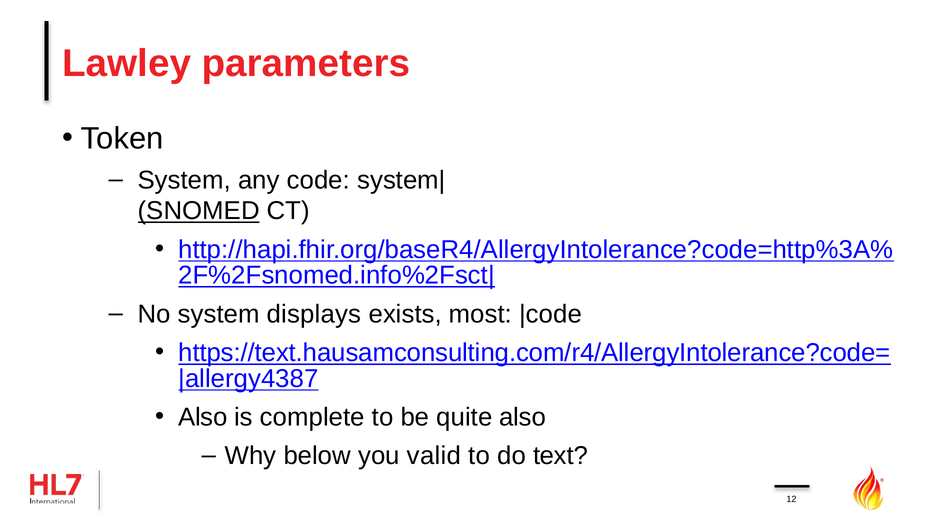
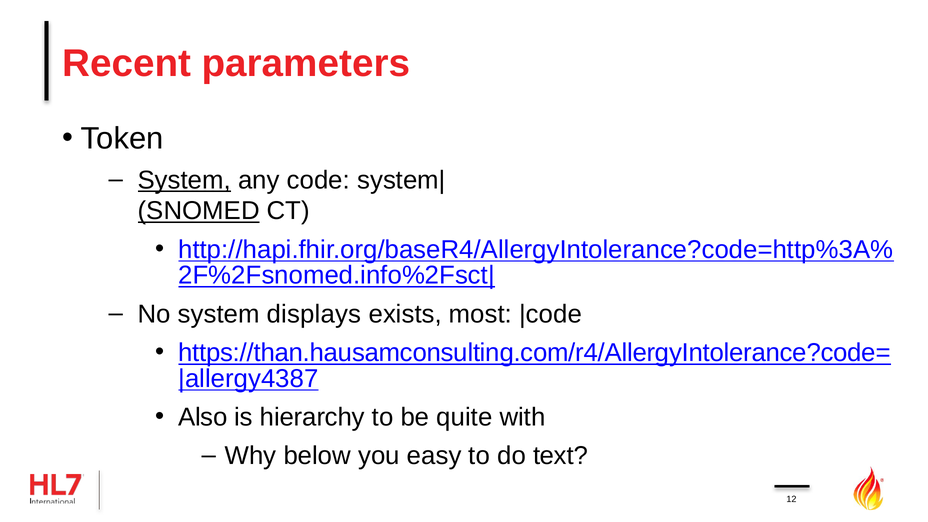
Lawley: Lawley -> Recent (127, 63)
System underline: none -> present (184, 180)
https://text.hausamconsulting.com/r4/AllergyIntolerance?code=: https://text.hausamconsulting.com/r4/AllergyIntolerance?code= -> https://than.hausamconsulting.com/r4/AllergyIntolerance?code= (534, 353)
complete: complete -> hierarchy (312, 417)
quite also: also -> with (522, 417)
valid: valid -> easy (434, 456)
